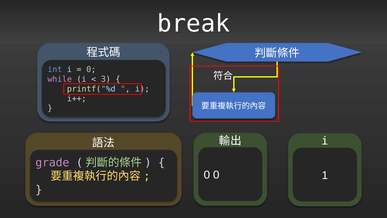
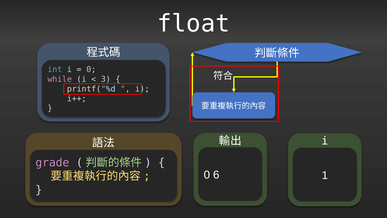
break: break -> float (193, 24)
0 0: 0 -> 6 (216, 175)
